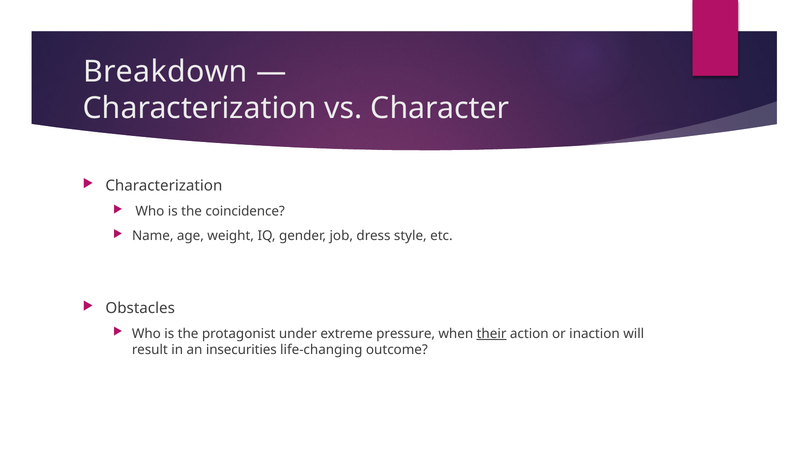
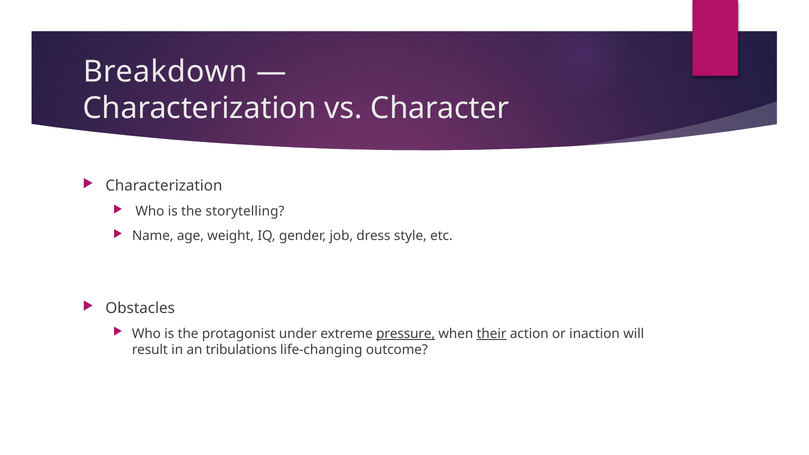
coincidence: coincidence -> storytelling (245, 211)
pressure underline: none -> present (406, 334)
insecurities: insecurities -> tribulations (241, 350)
